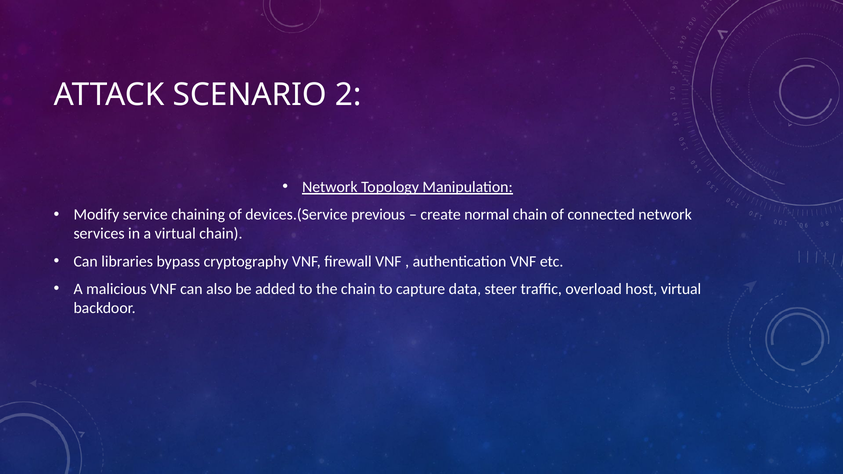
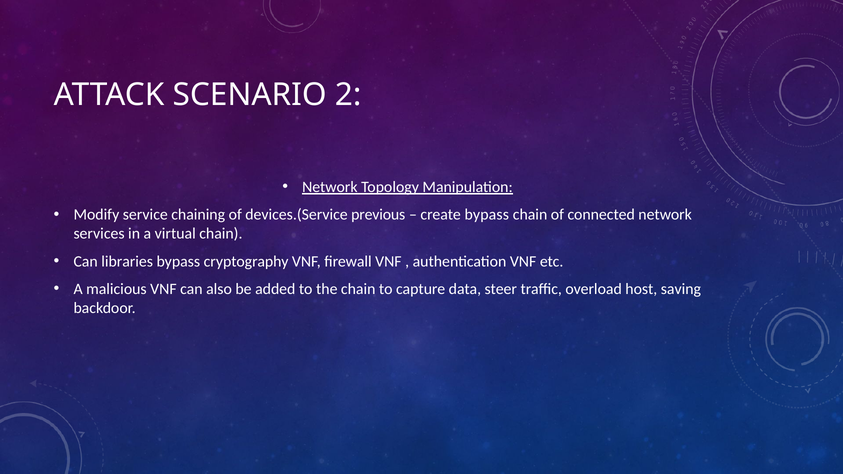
create normal: normal -> bypass (487, 215)
host virtual: virtual -> saving (681, 289)
